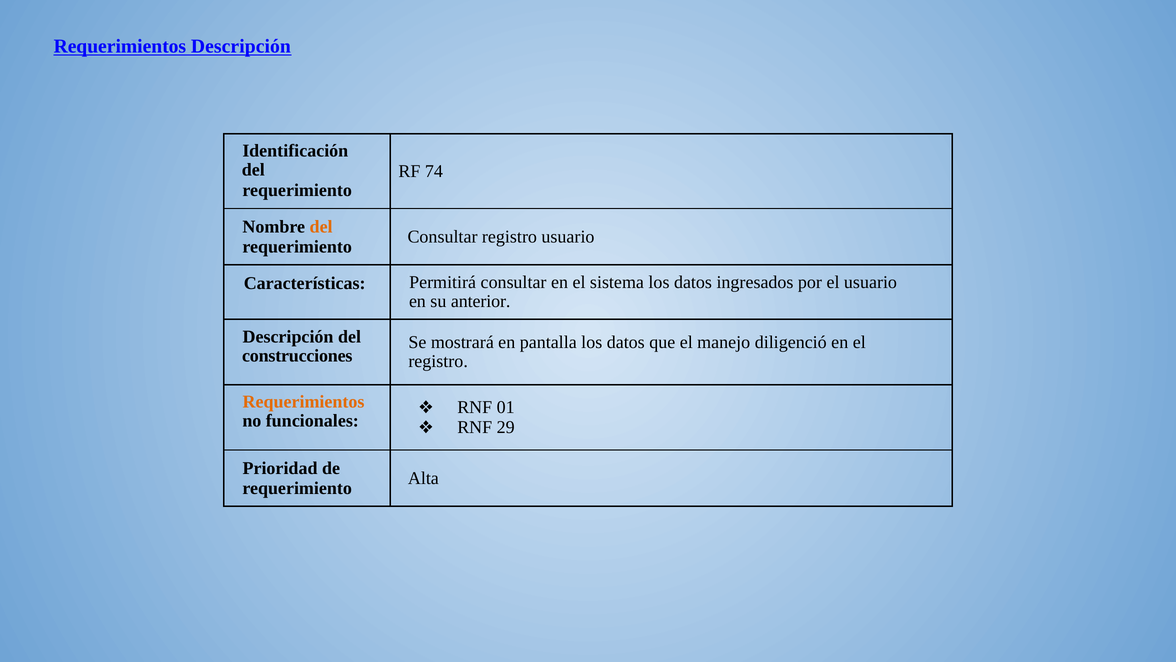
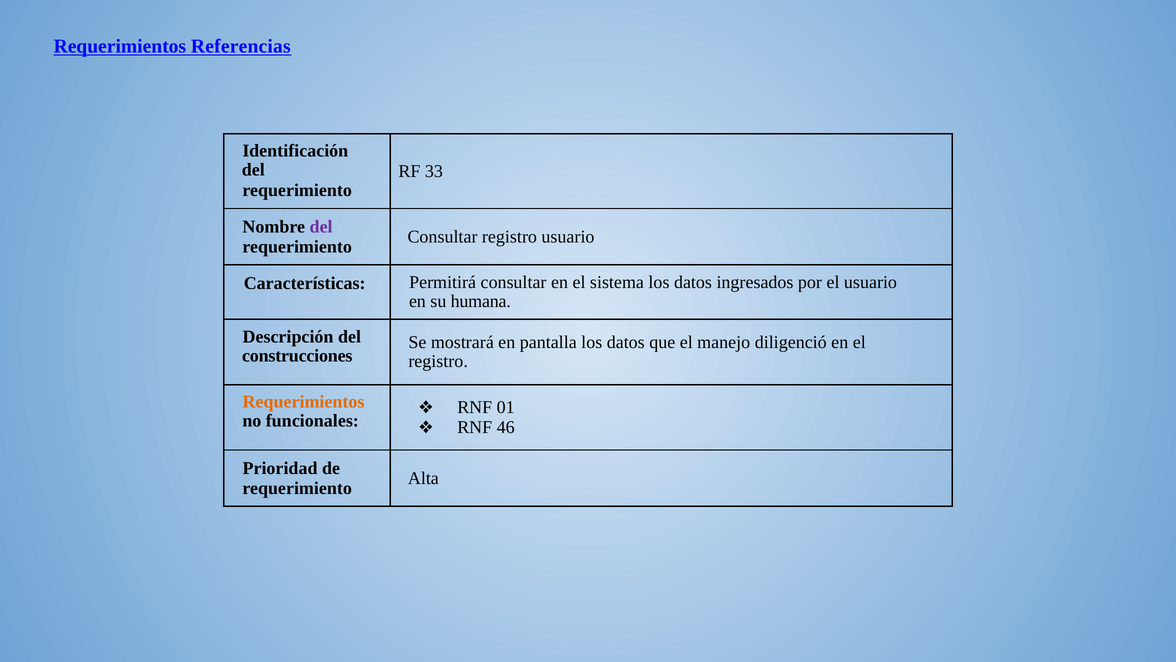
Requerimientos Descripción: Descripción -> Referencias (241, 46)
74: 74 -> 33 (434, 171)
del colour: orange -> purple (321, 227)
anterior: anterior -> humana (481, 301)
29: 29 -> 46 (506, 427)
